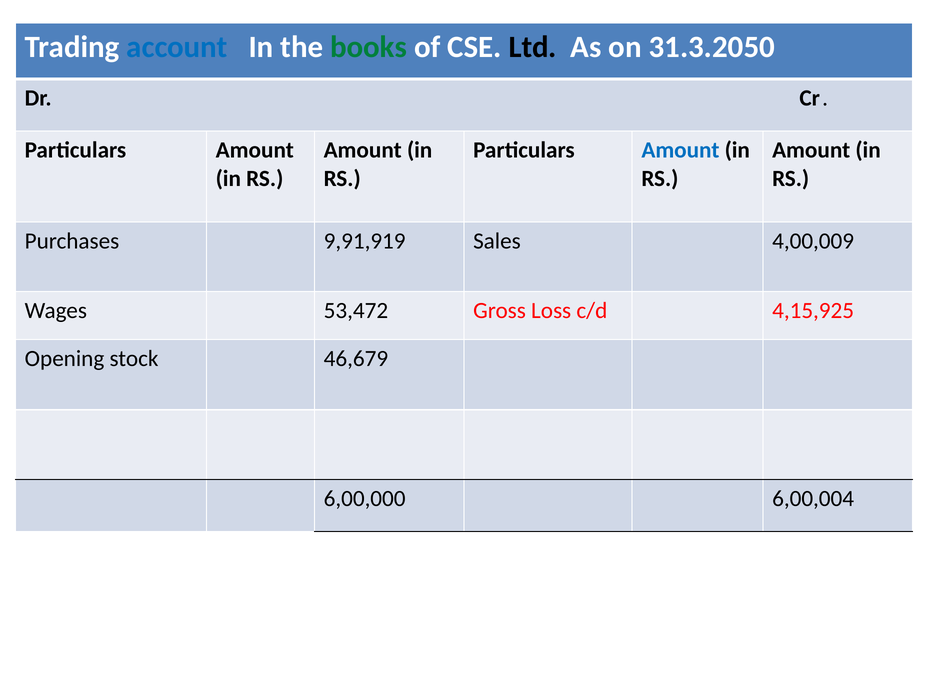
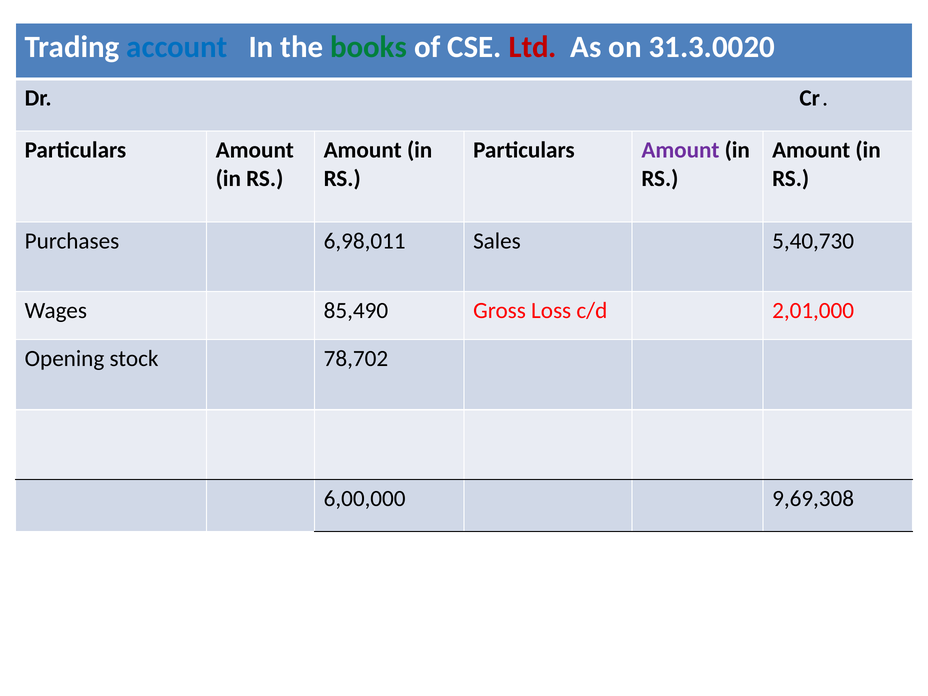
Ltd colour: black -> red (533, 47)
31.3.2050: 31.3.2050 -> 31.3.0020 (712, 47)
Amount colour: blue -> purple (680, 150)
9,91,919: 9,91,919 -> 6,98,011 (365, 241)
4,00,009: 4,00,009 -> 5,40,730 (813, 241)
53,472: 53,472 -> 85,490 (356, 311)
4,15,925: 4,15,925 -> 2,01,000 (813, 311)
46,679: 46,679 -> 78,702 (356, 358)
6,00,004: 6,00,004 -> 9,69,308 (813, 498)
